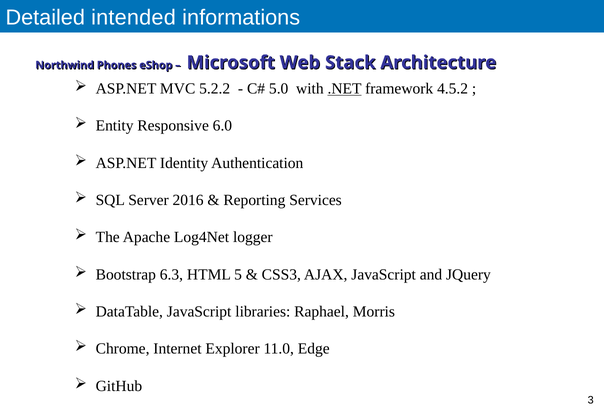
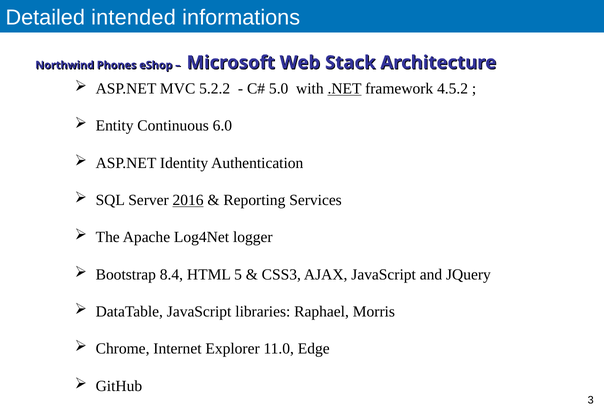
Responsive: Responsive -> Continuous (173, 126)
2016 underline: none -> present (188, 200)
6.3: 6.3 -> 8.4 (171, 275)
